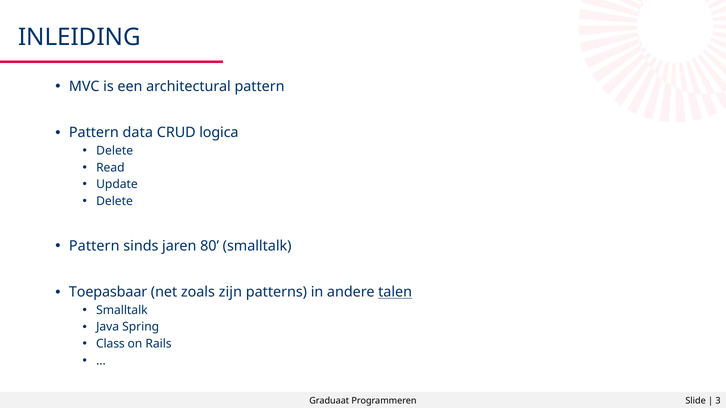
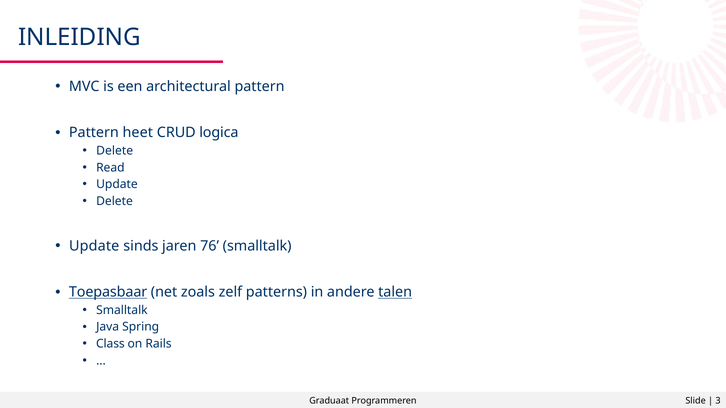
data: data -> heet (138, 133)
Pattern: Pattern -> Update (94, 246)
80: 80 -> 76 (210, 246)
Toepasbaar underline: none -> present (108, 292)
zijn: zijn -> zelf (230, 292)
